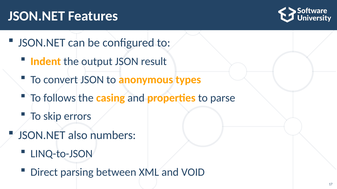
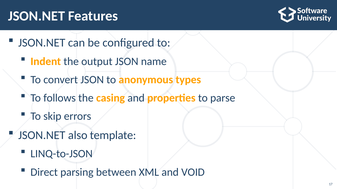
result: result -> name (154, 61)
numbers: numbers -> template (113, 136)
